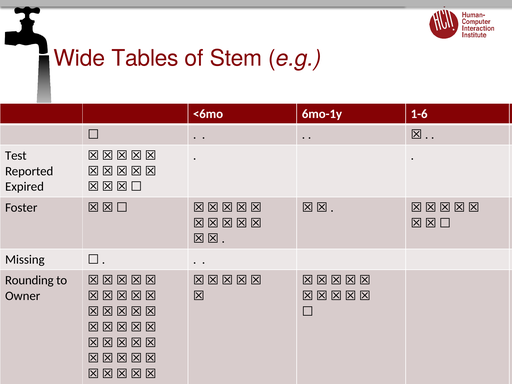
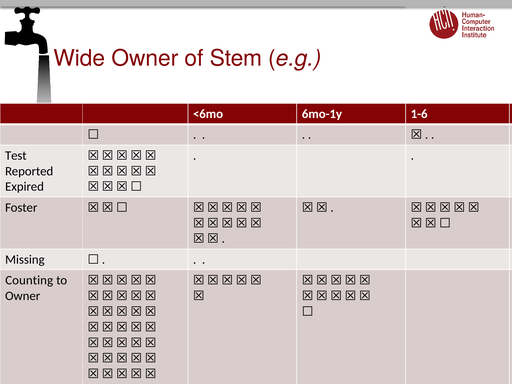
Wide Tables: Tables -> Owner (145, 58)
Rounding: Rounding -> Counting (29, 280)
